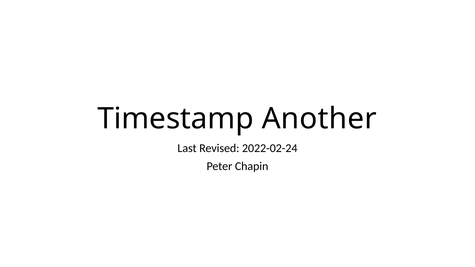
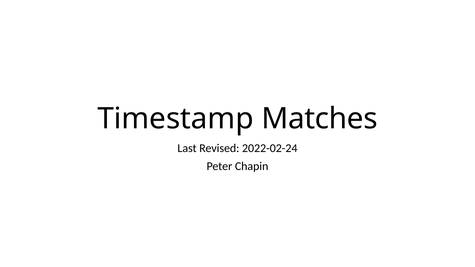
Another: Another -> Matches (320, 119)
